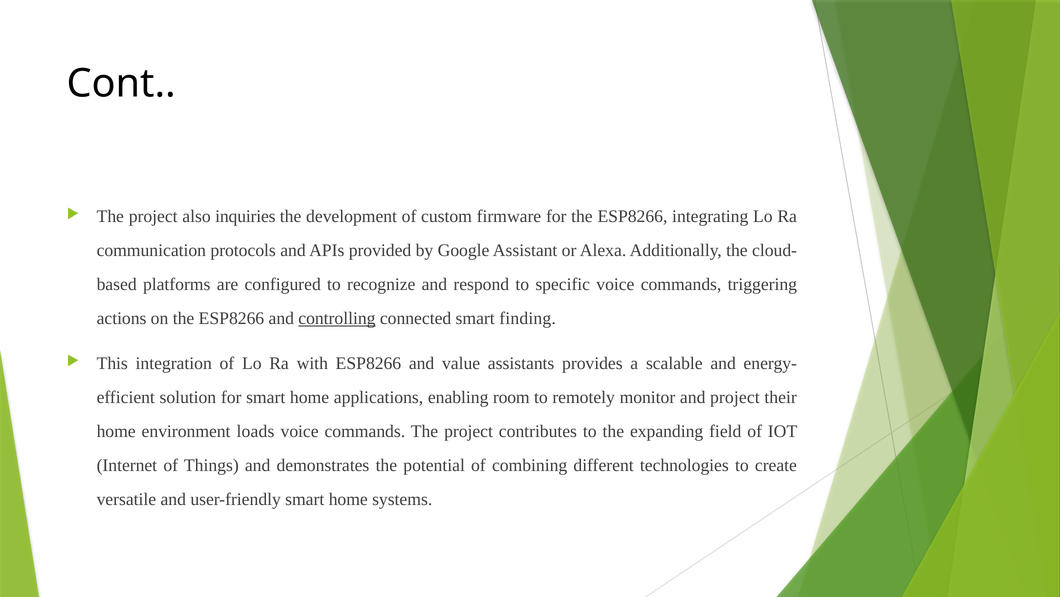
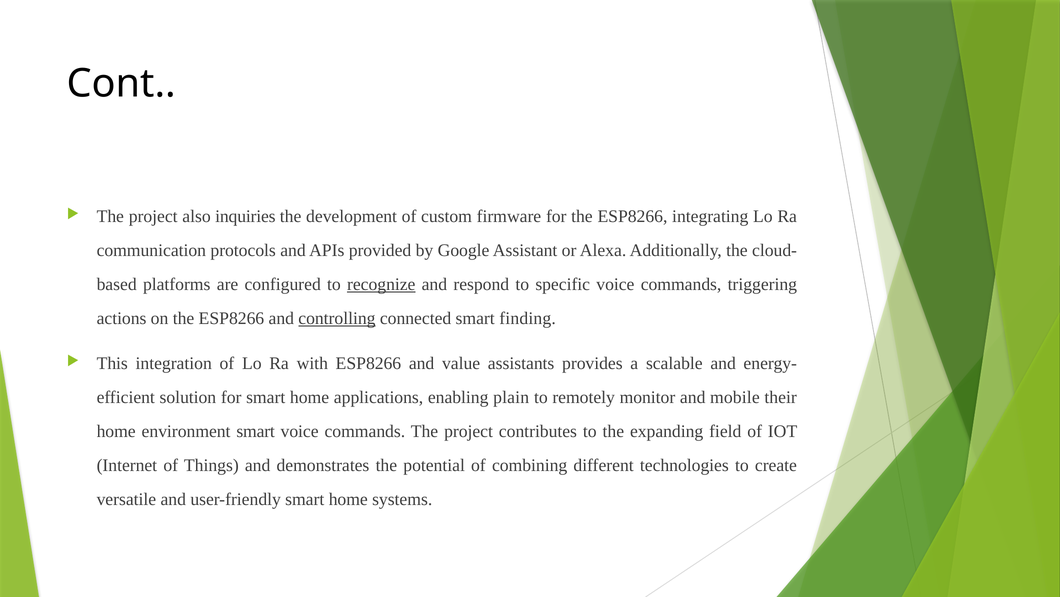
recognize underline: none -> present (381, 284)
room: room -> plain (511, 397)
and project: project -> mobile (735, 397)
environment loads: loads -> smart (256, 431)
